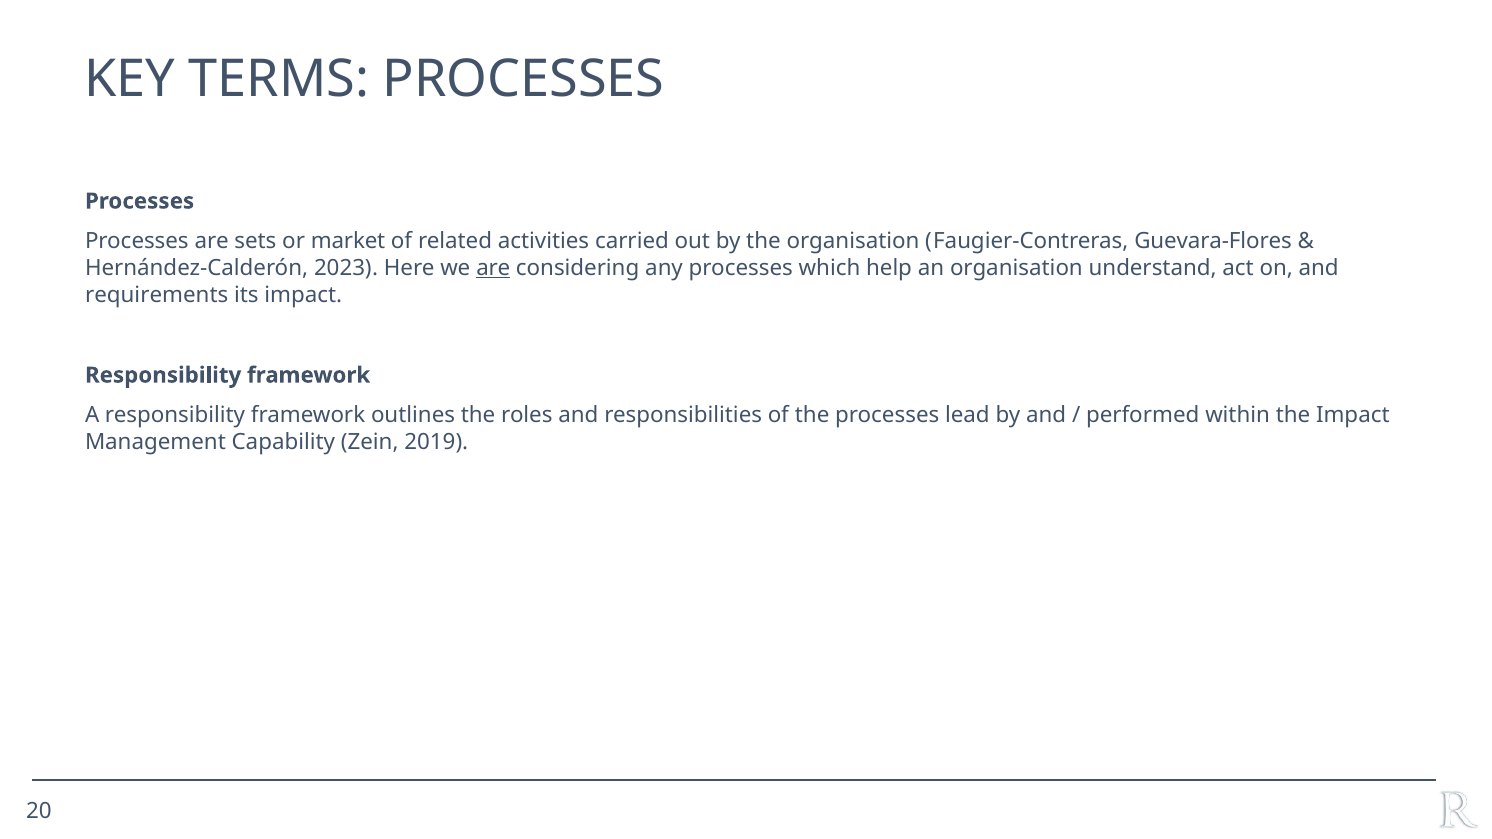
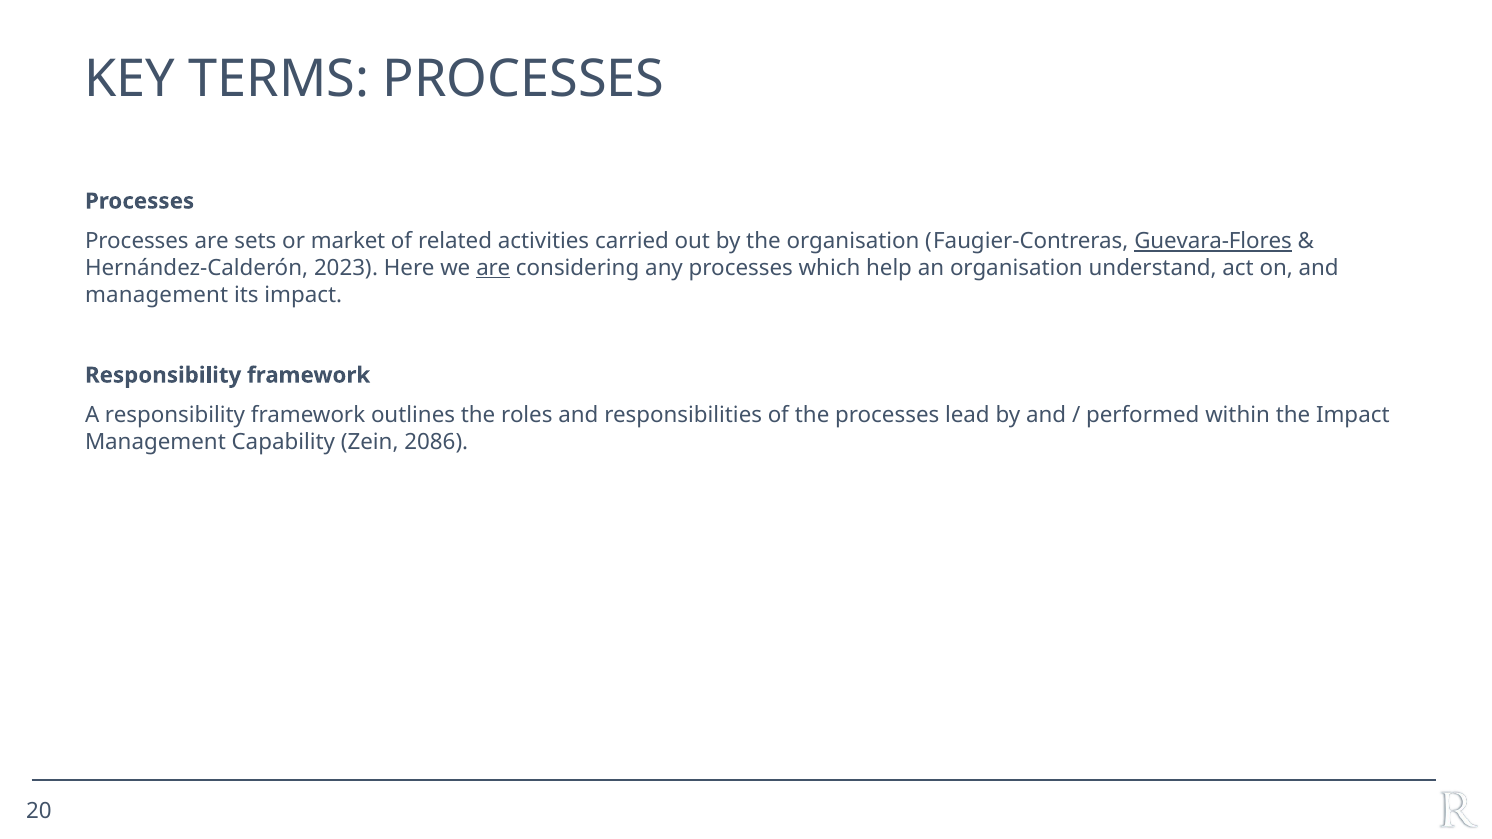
Guevara-Flores underline: none -> present (1213, 241)
requirements: requirements -> management (157, 295)
2019: 2019 -> 2086 (436, 442)
